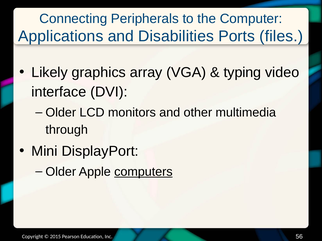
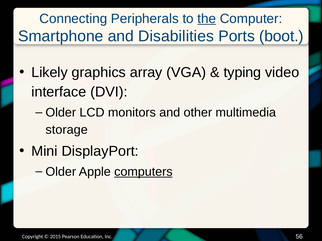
the underline: none -> present (207, 19)
Applications: Applications -> Smartphone (61, 36)
files: files -> boot (281, 36)
through: through -> storage (67, 130)
